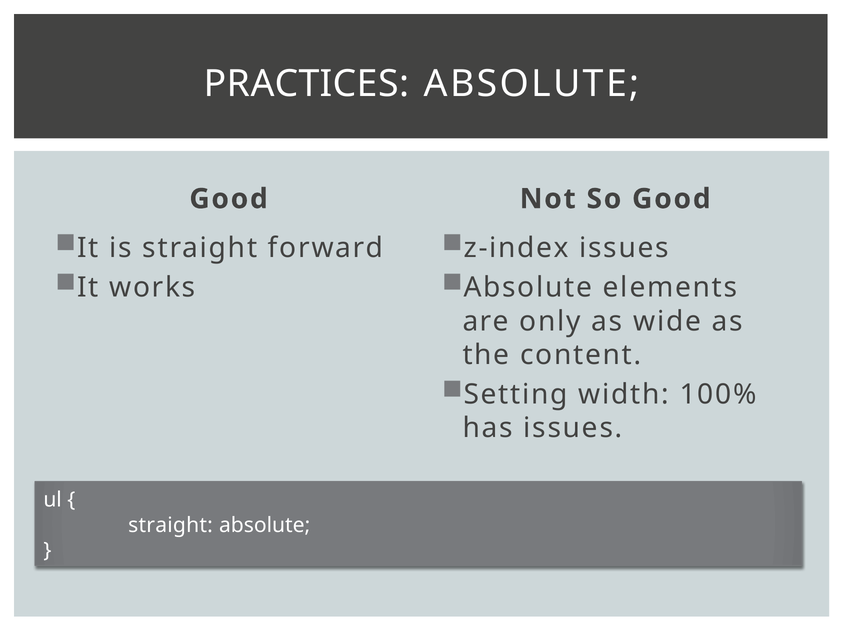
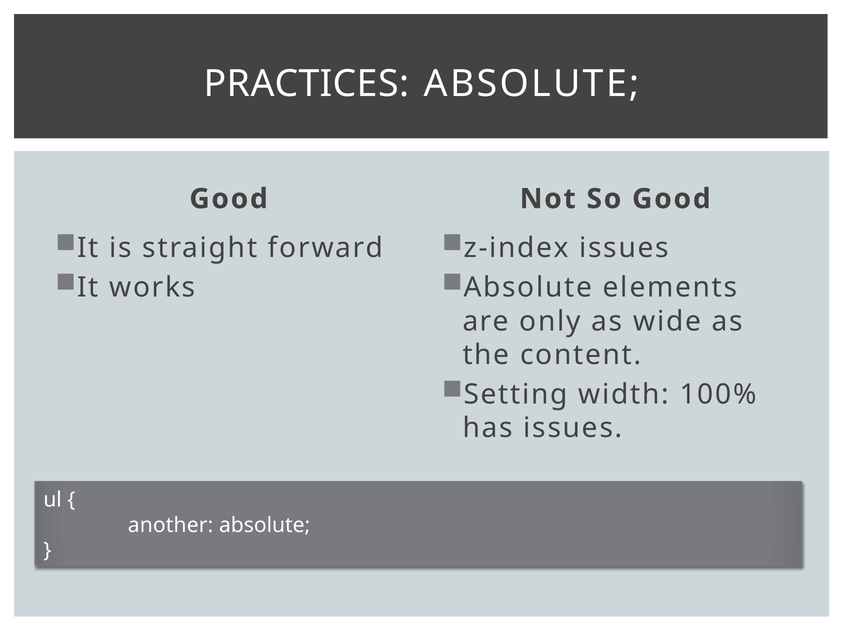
straight: straight -> another (171, 525)
